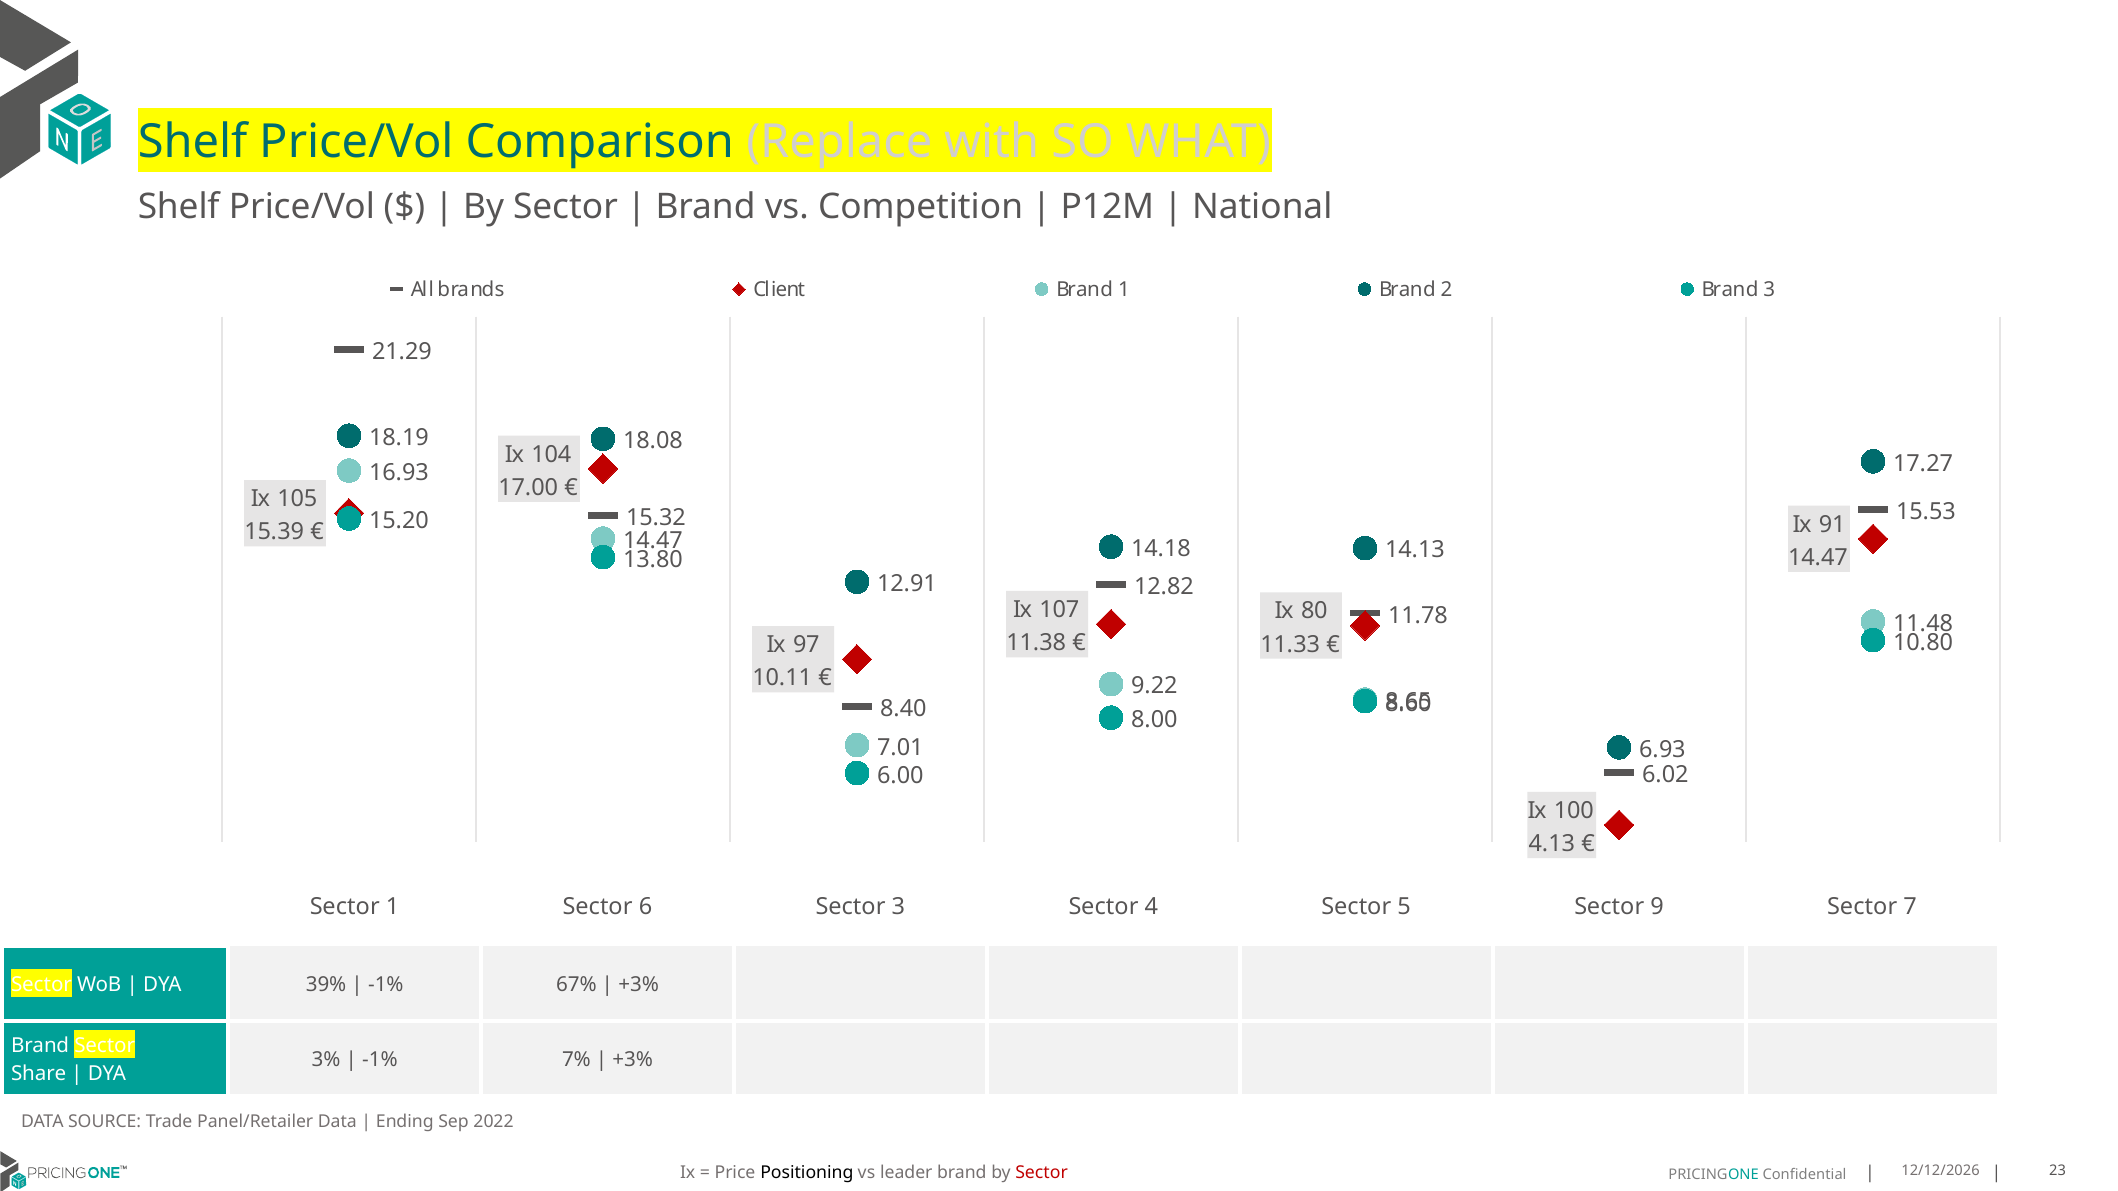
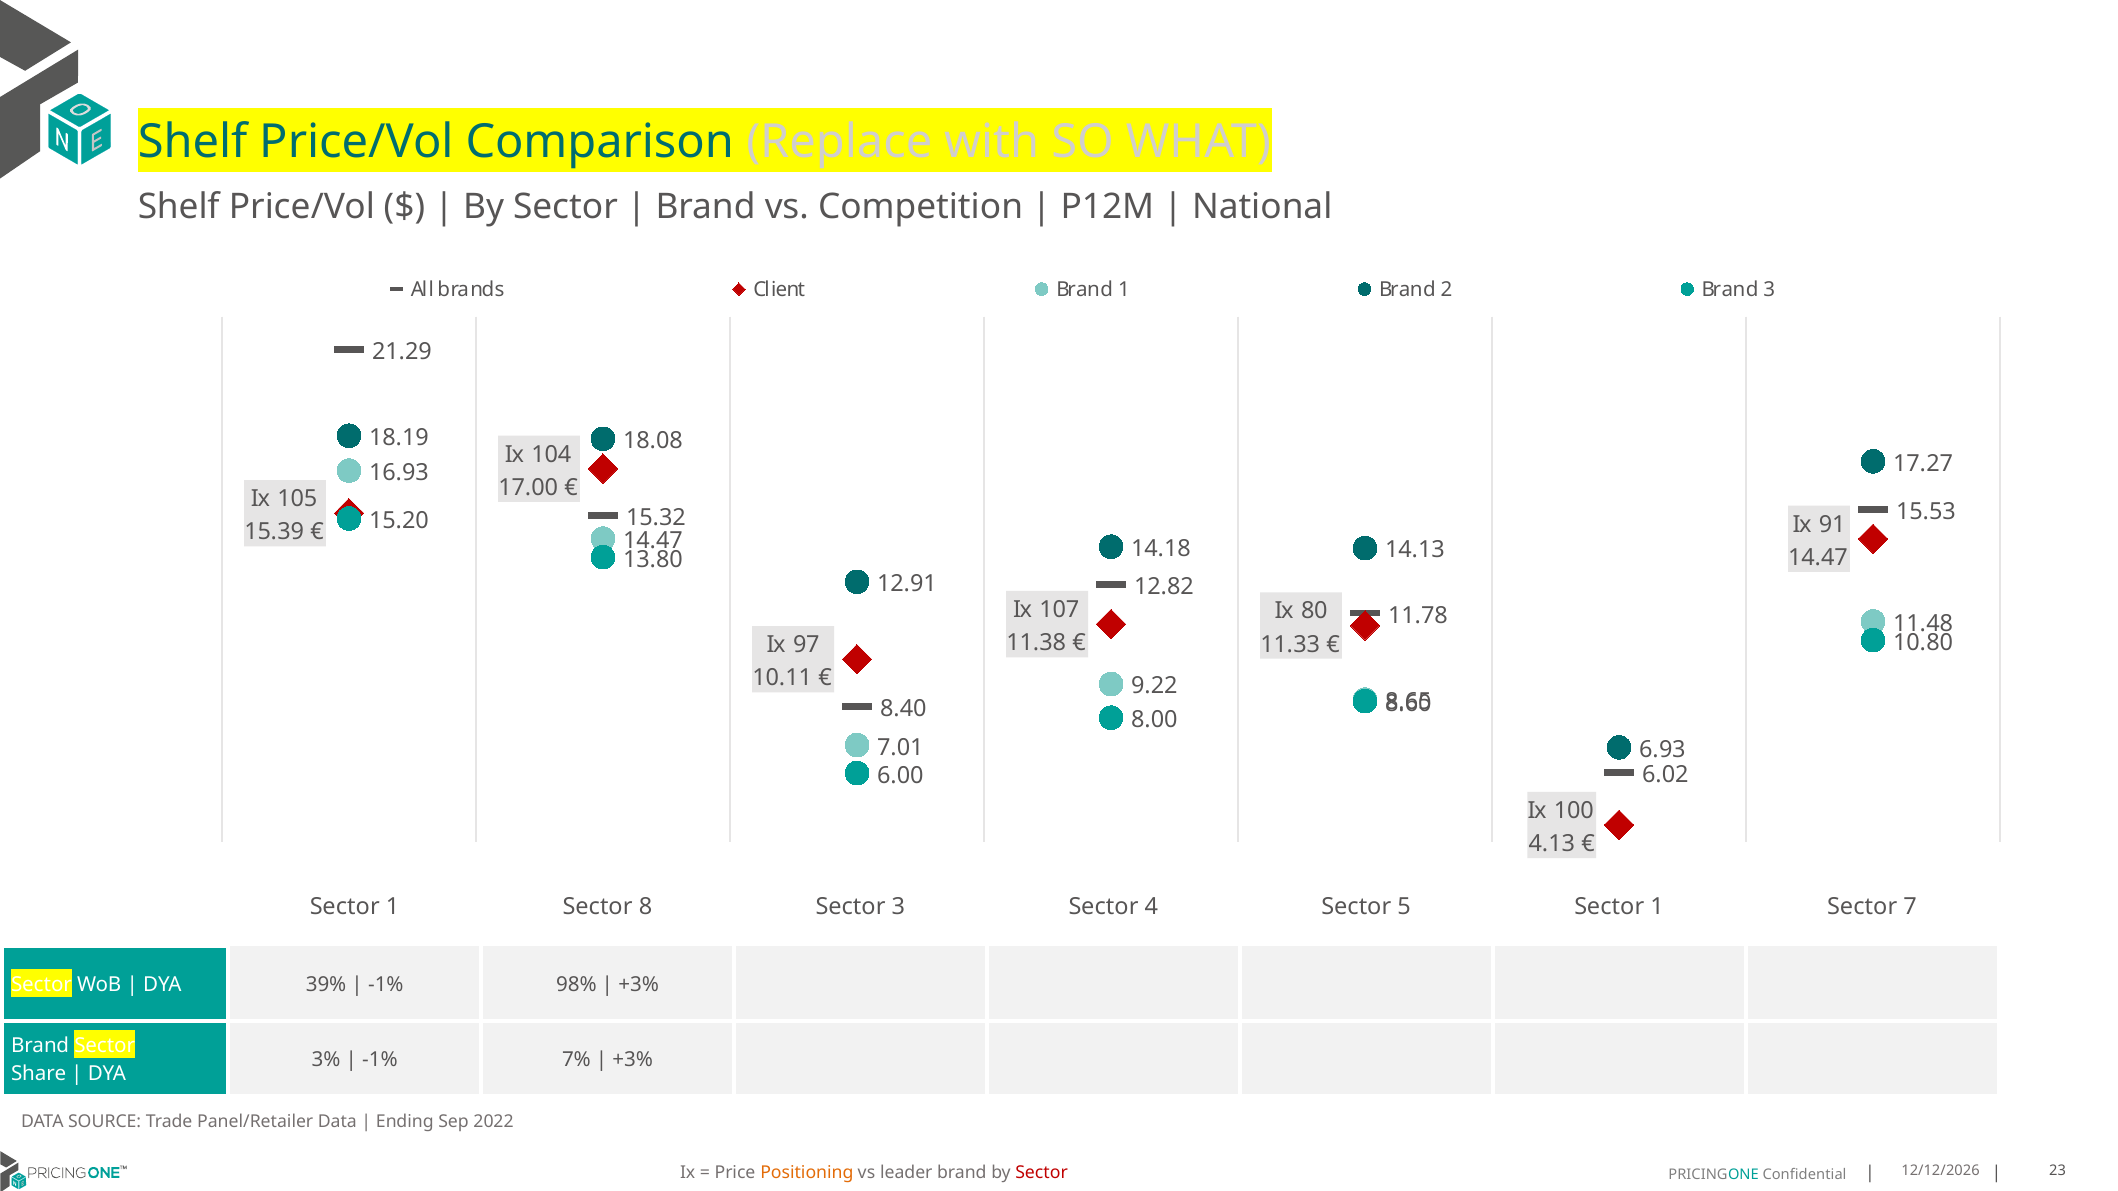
6: 6 -> 8 (645, 907)
5 Sector 9: 9 -> 1 (1657, 907)
67%: 67% -> 98% (576, 985)
Positioning colour: black -> orange (807, 1173)
